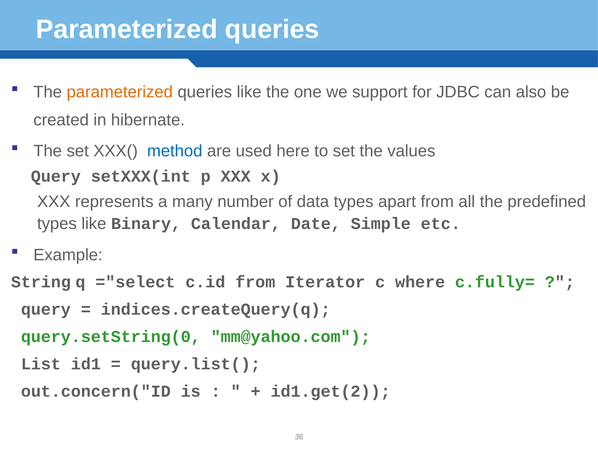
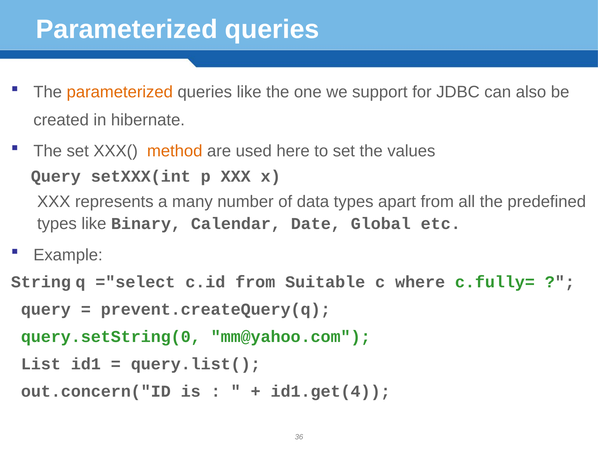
method colour: blue -> orange (175, 151)
Simple: Simple -> Global (381, 223)
Iterator: Iterator -> Suitable (325, 282)
indices.createQuery(q: indices.createQuery(q -> prevent.createQuery(q (216, 309)
id1.get(2: id1.get(2 -> id1.get(4 (331, 391)
